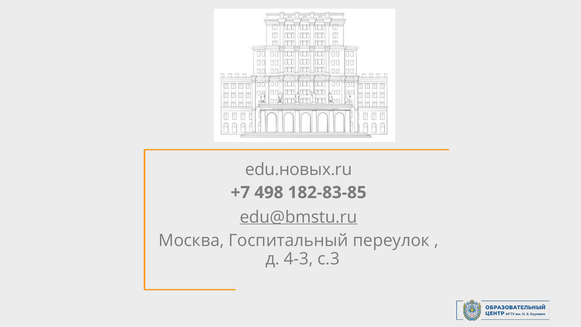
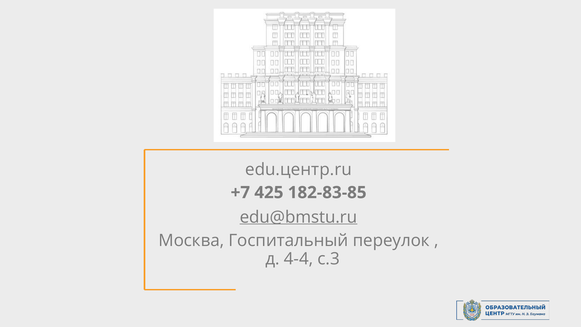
edu.новых.ru: edu.новых.ru -> edu.центр.ru (298, 170)
498: 498 -> 425 (269, 192)
4-3: 4-3 -> 4-4 (299, 259)
